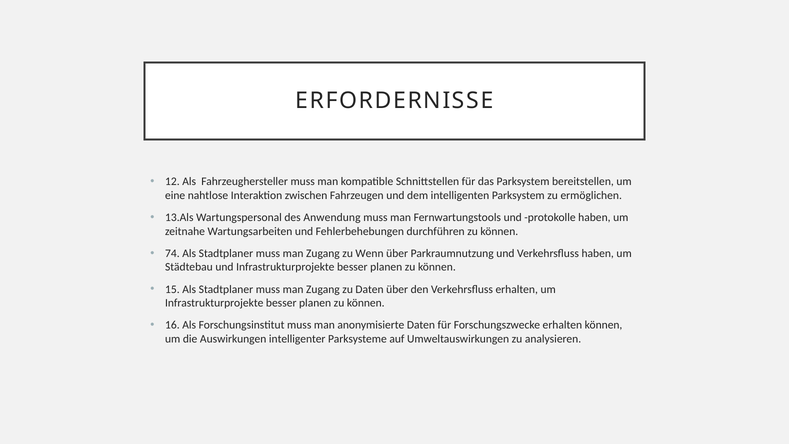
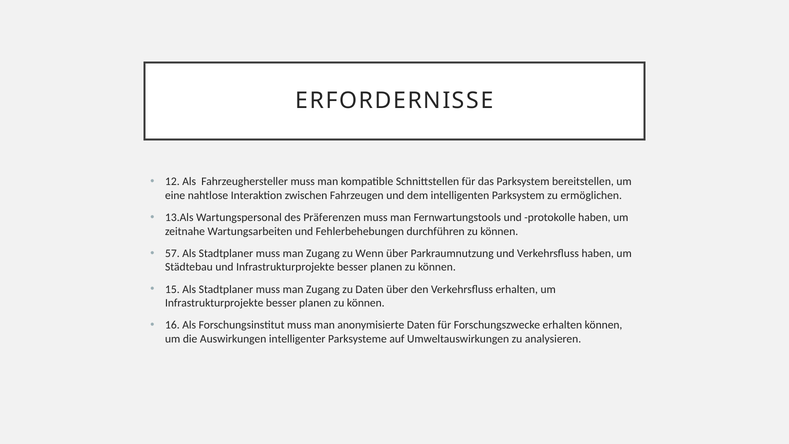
Anwendung: Anwendung -> Präferenzen (332, 217)
74: 74 -> 57 (172, 253)
